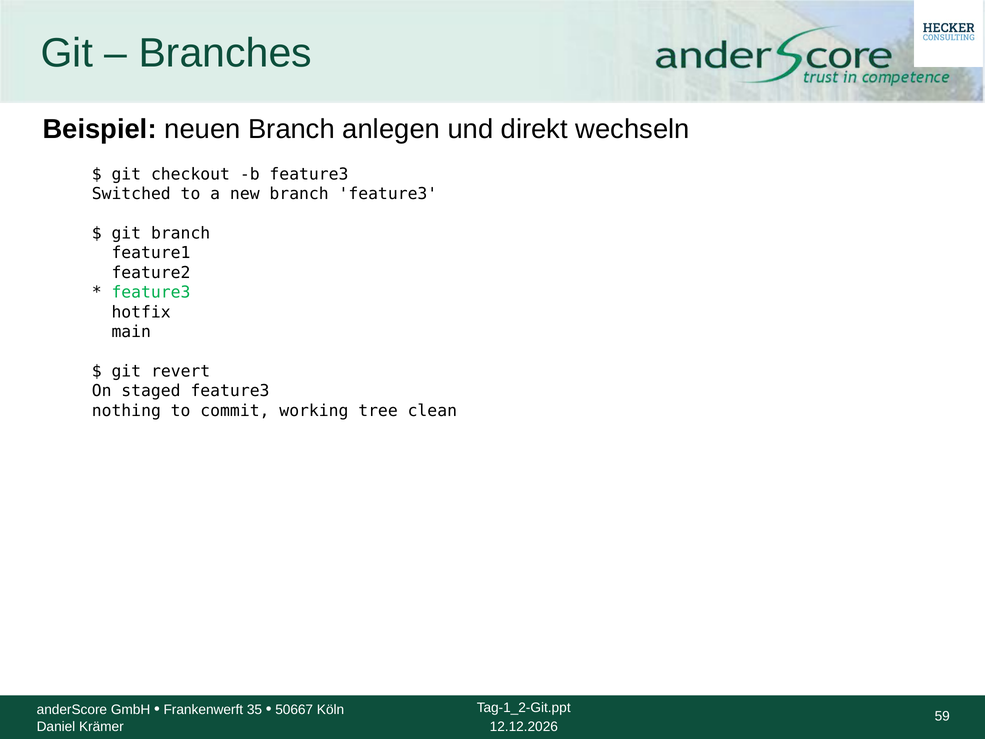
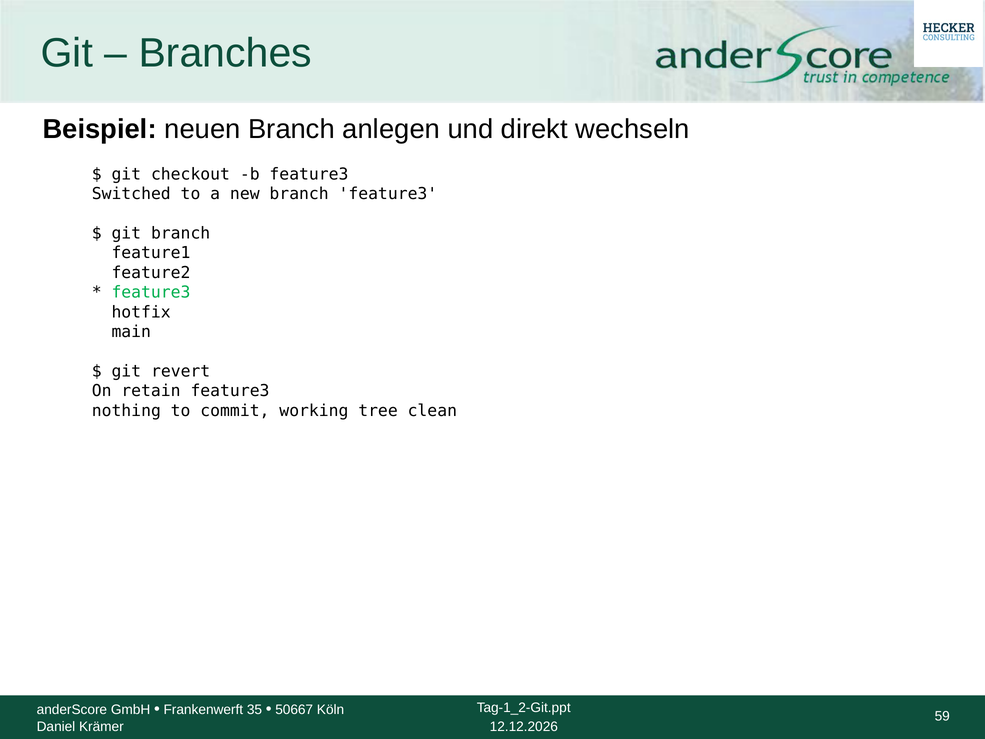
staged: staged -> retain (151, 391)
